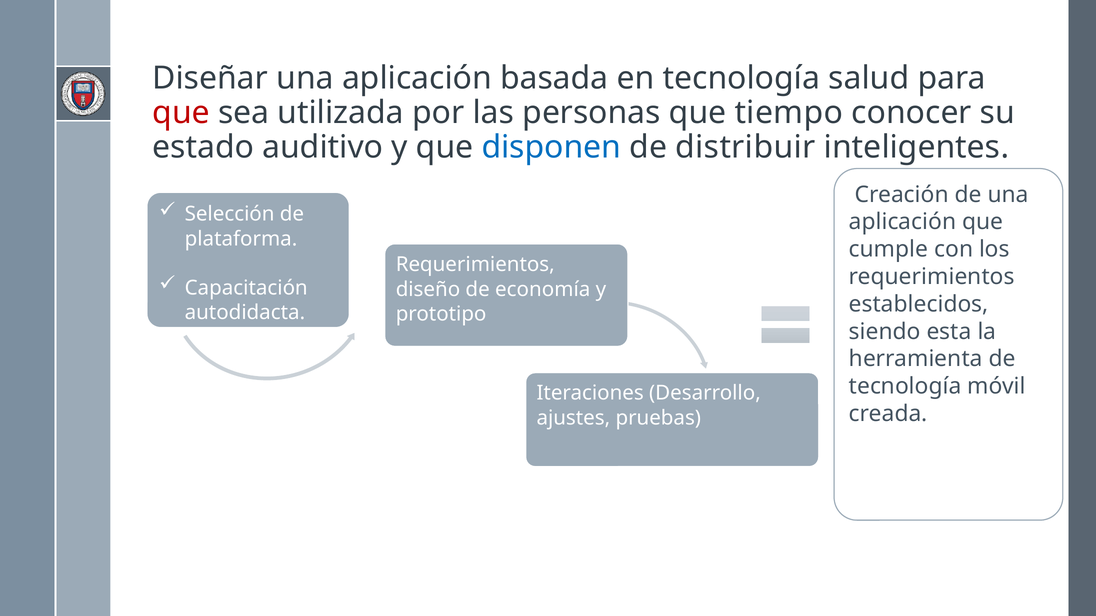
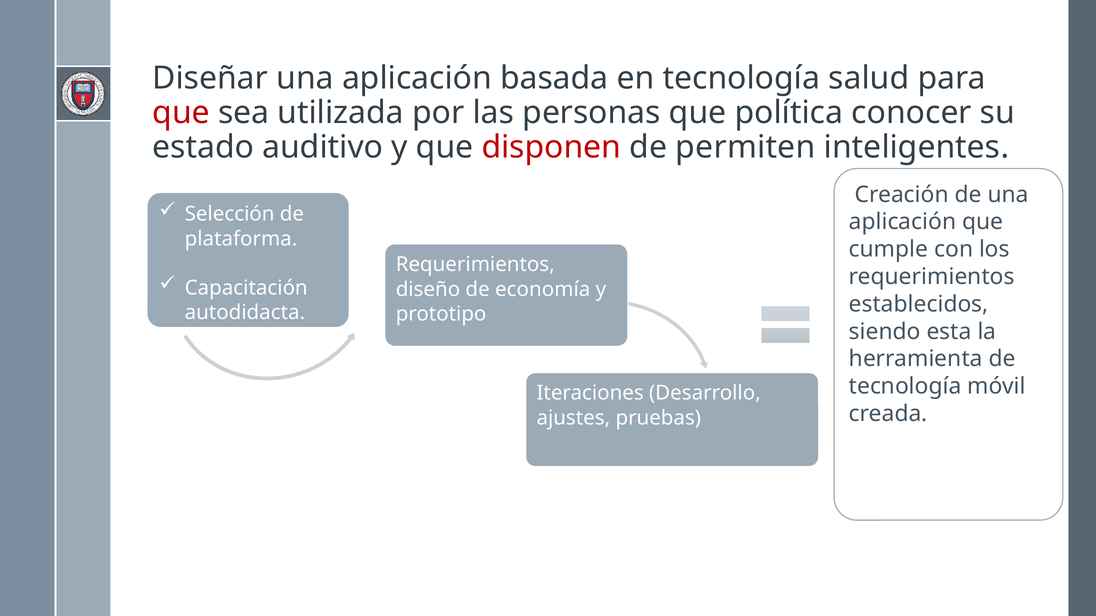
tiempo: tiempo -> política (789, 113)
disponen colour: blue -> red (551, 147)
distribuir: distribuir -> permiten (745, 147)
